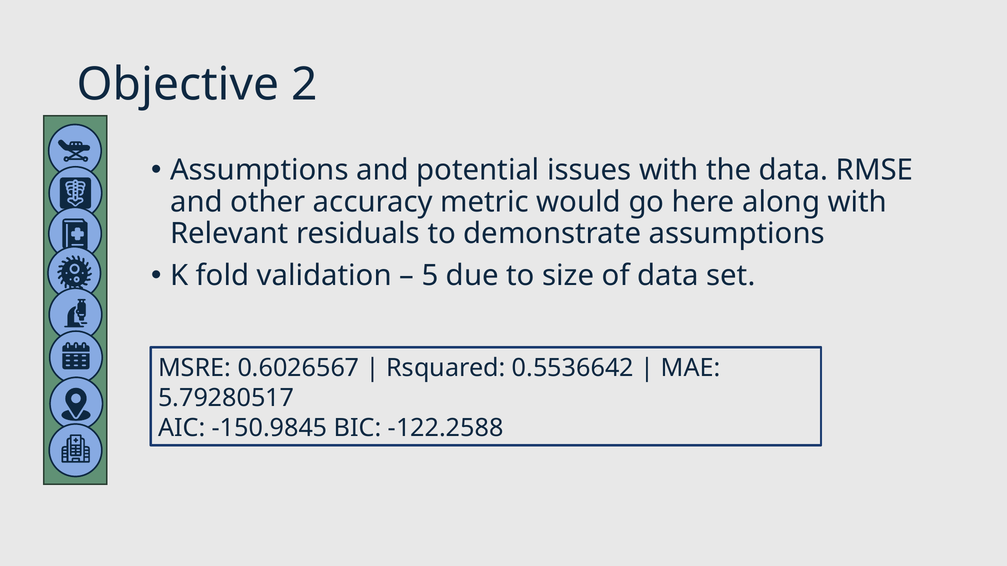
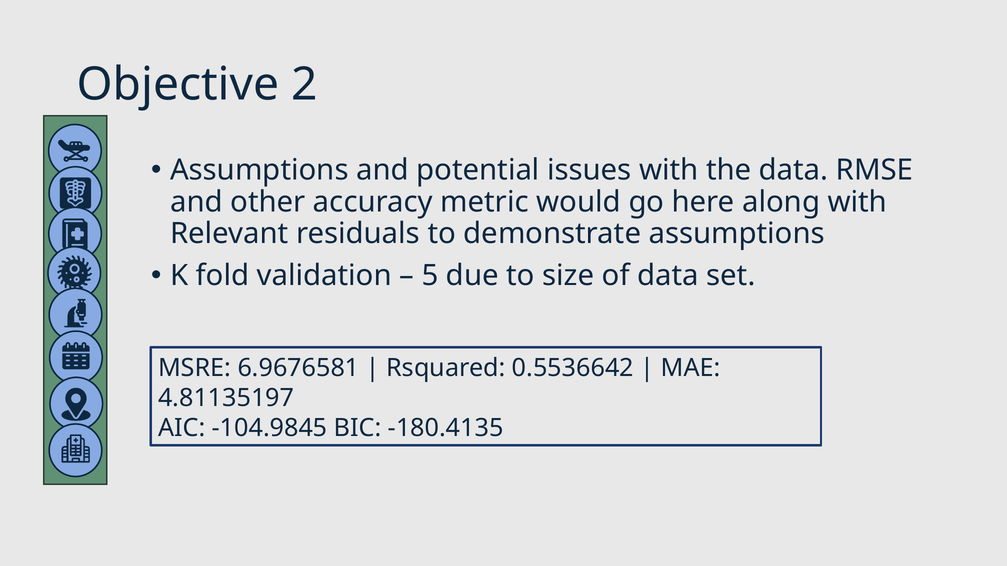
0.6026567: 0.6026567 -> 6.9676581 (298, 368)
5.79280517: 5.79280517 -> 4.81135197 (226, 398)
-150.9845: -150.9845 -> -104.9845 (270, 429)
-122.2588: -122.2588 -> -180.4135 (446, 429)
